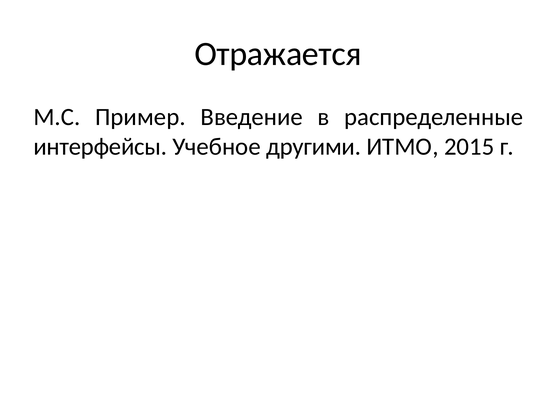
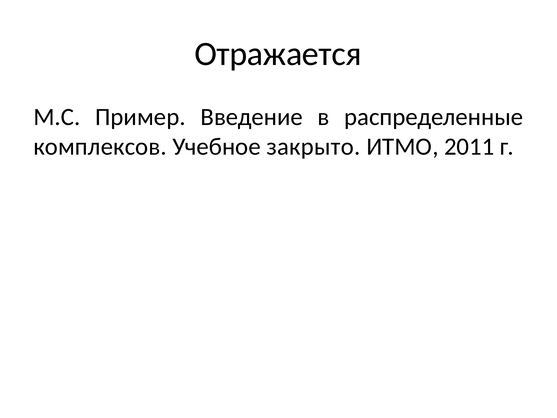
интерфейсы: интерфейсы -> комплексов (100, 147)
другими: другими -> закрыто (313, 147)
2015: 2015 -> 2011 (469, 147)
